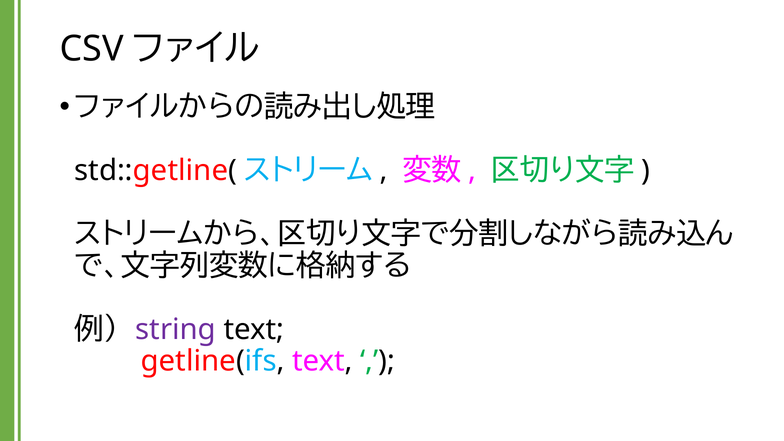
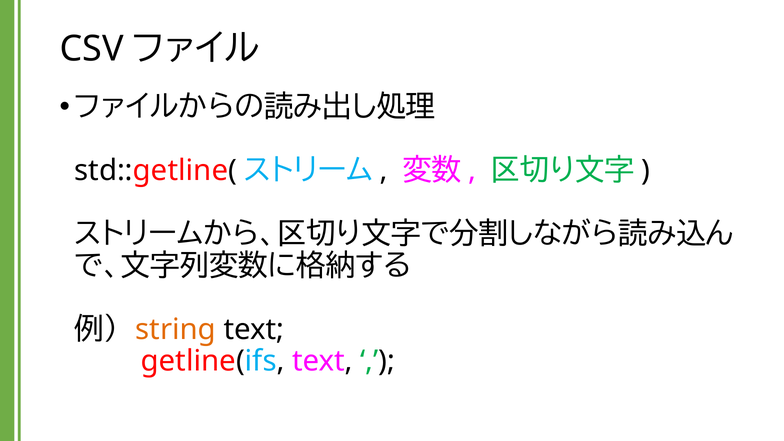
string colour: purple -> orange (176, 329)
